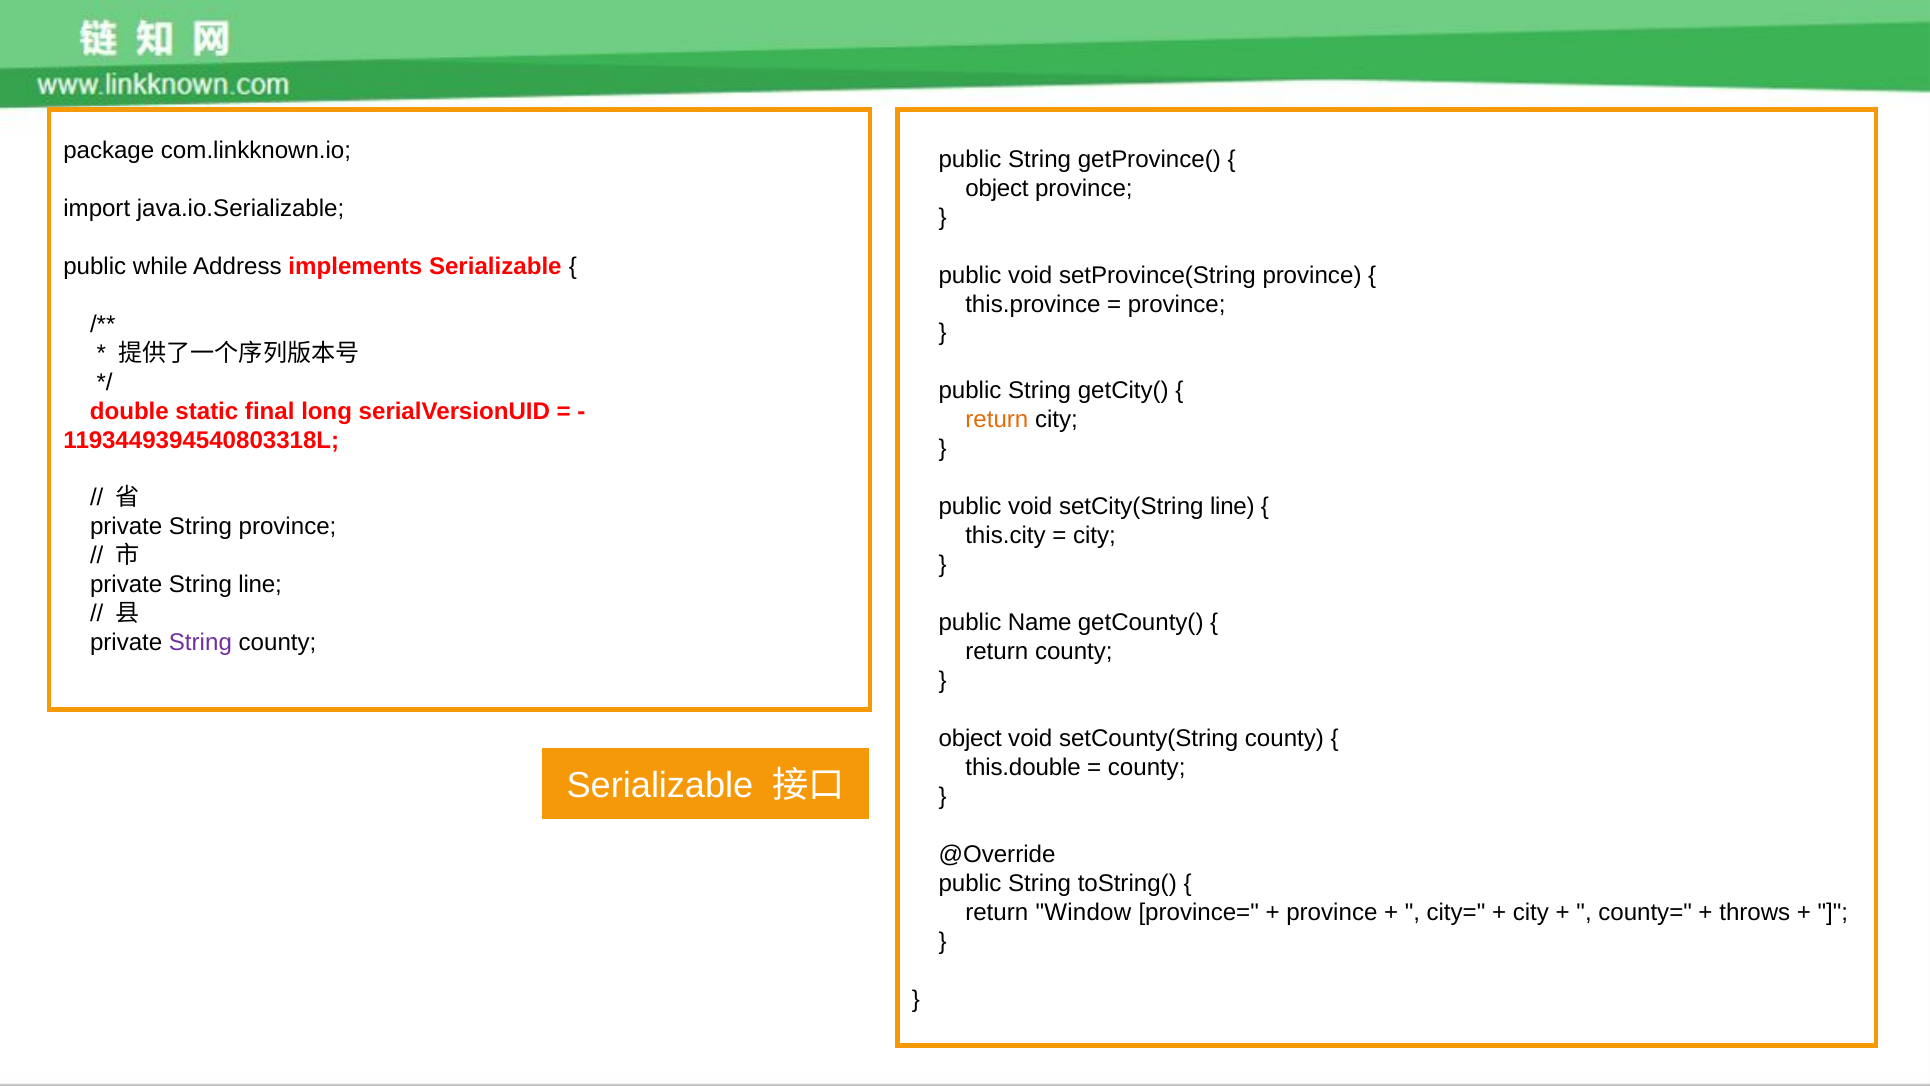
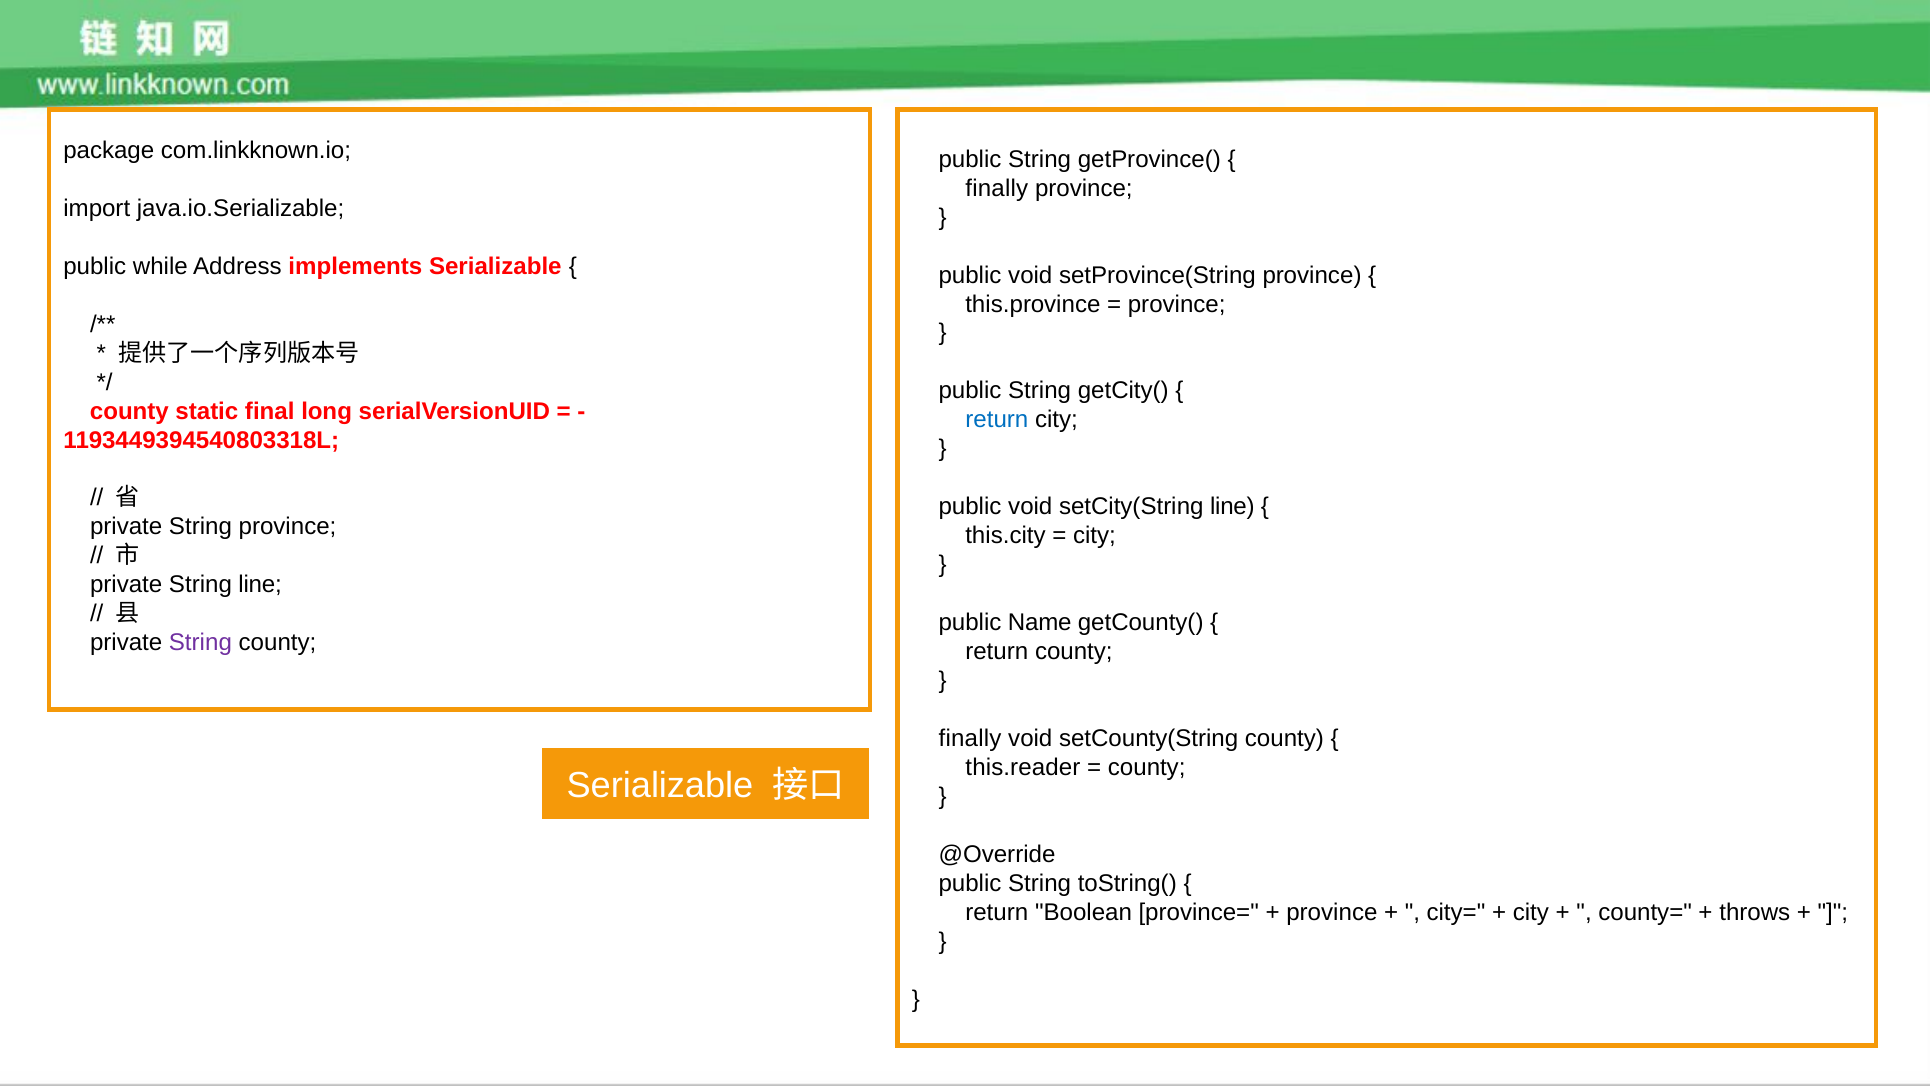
object: object -> finally (997, 188)
double: double -> county (129, 411)
return colour: orange -> blue (997, 420)
object: object -> finally (970, 738)
this.double: this.double -> this.reader (1023, 767)
Window: Window -> Boolean (1084, 912)
